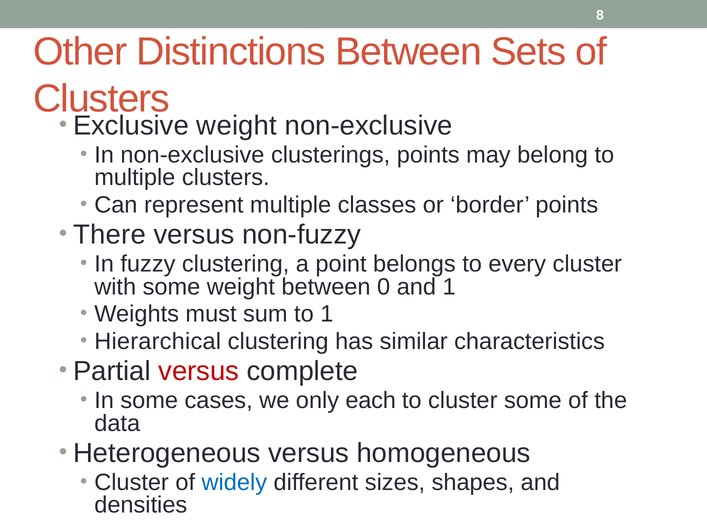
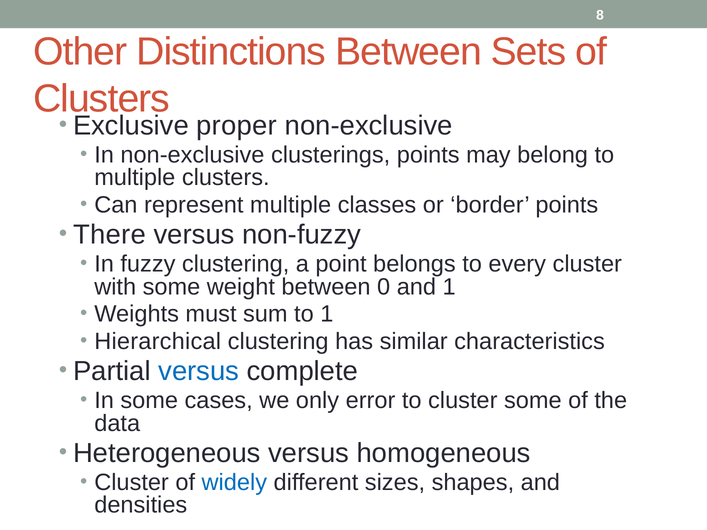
Exclusive weight: weight -> proper (237, 126)
versus colour: red -> blue (199, 372)
each: each -> error (371, 401)
